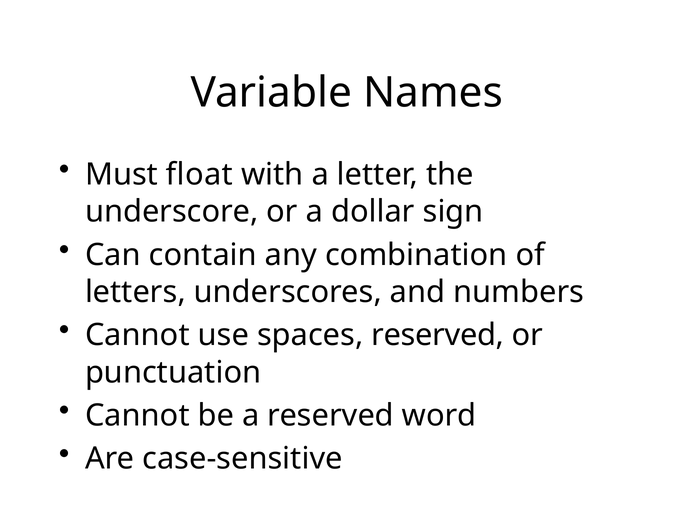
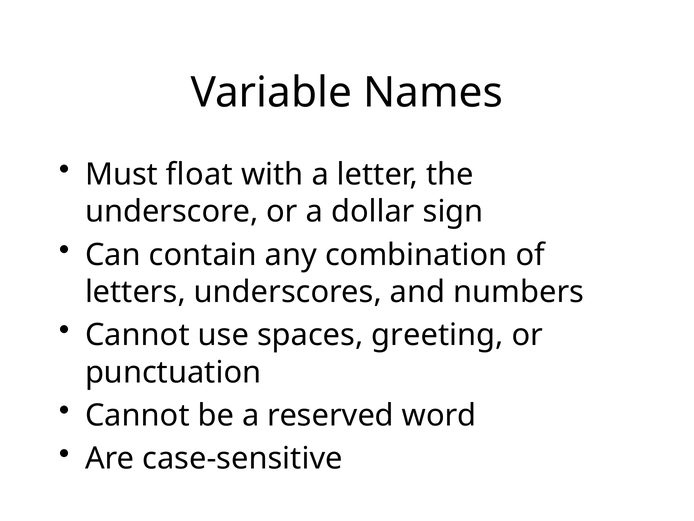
spaces reserved: reserved -> greeting (438, 335)
